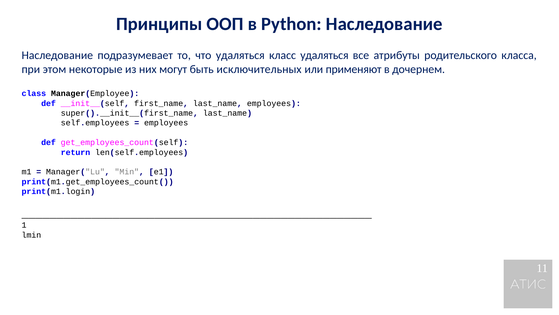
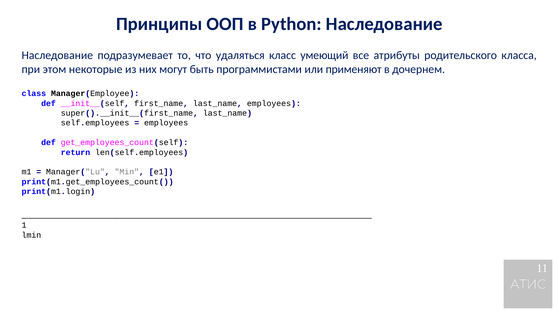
класс удаляться: удаляться -> умеющий (324, 55)
исключительных: исключительных -> программистами (259, 69)
